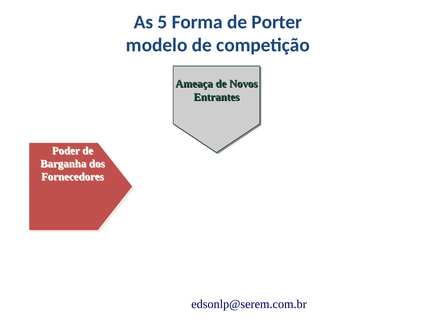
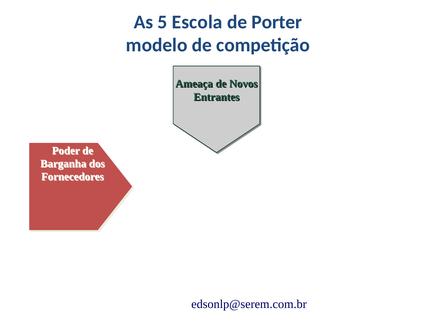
Forma: Forma -> Escola (197, 22)
